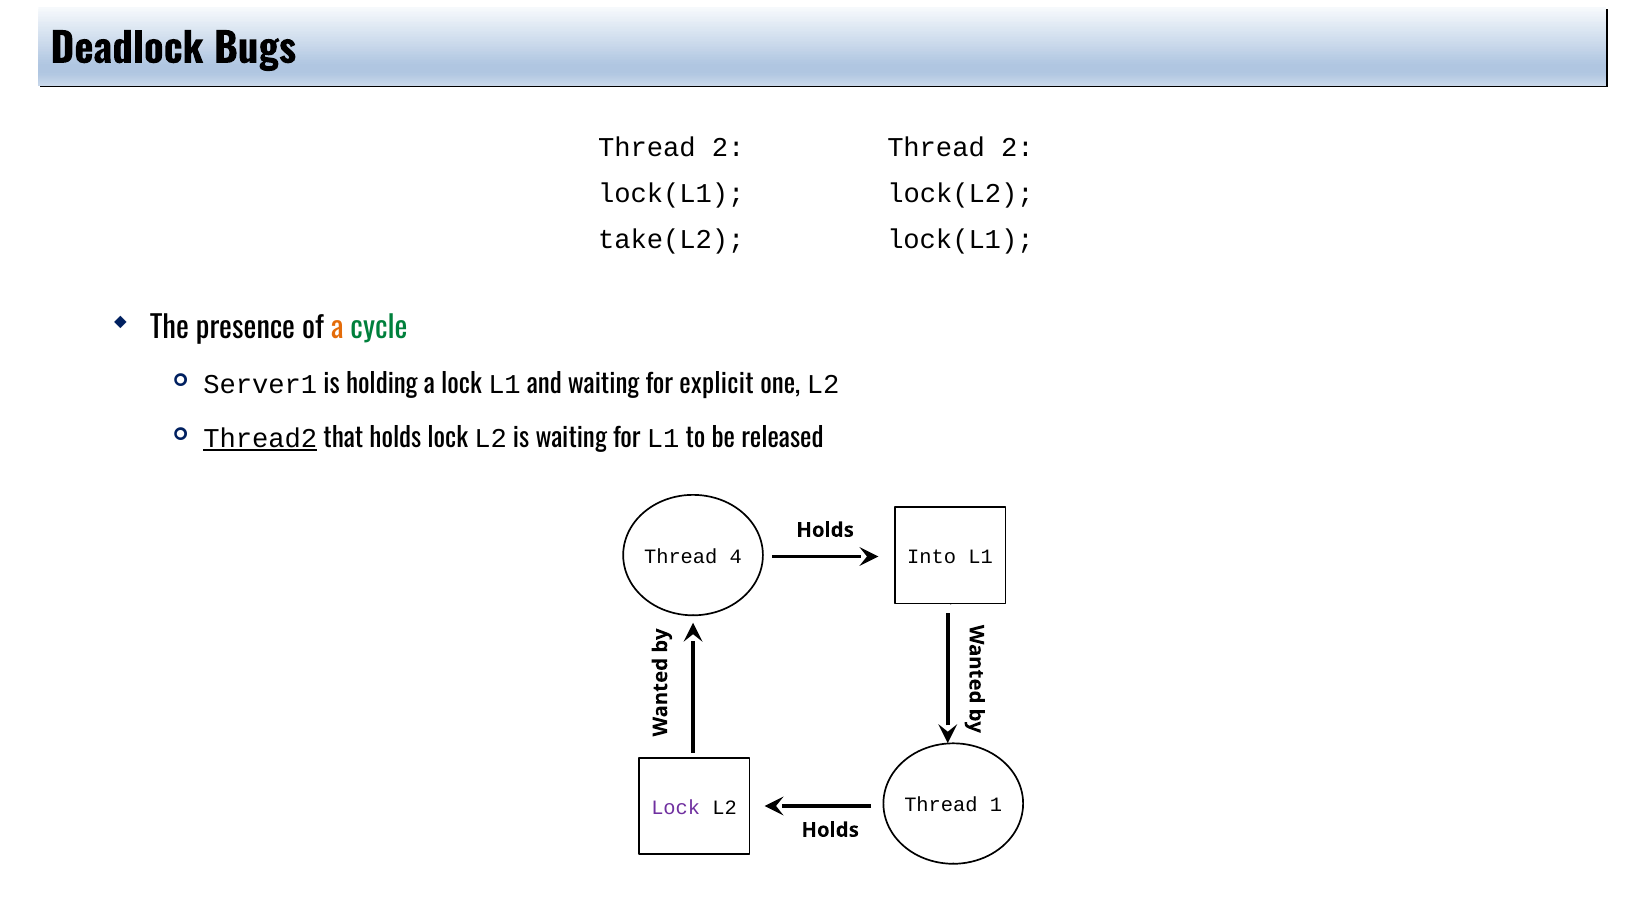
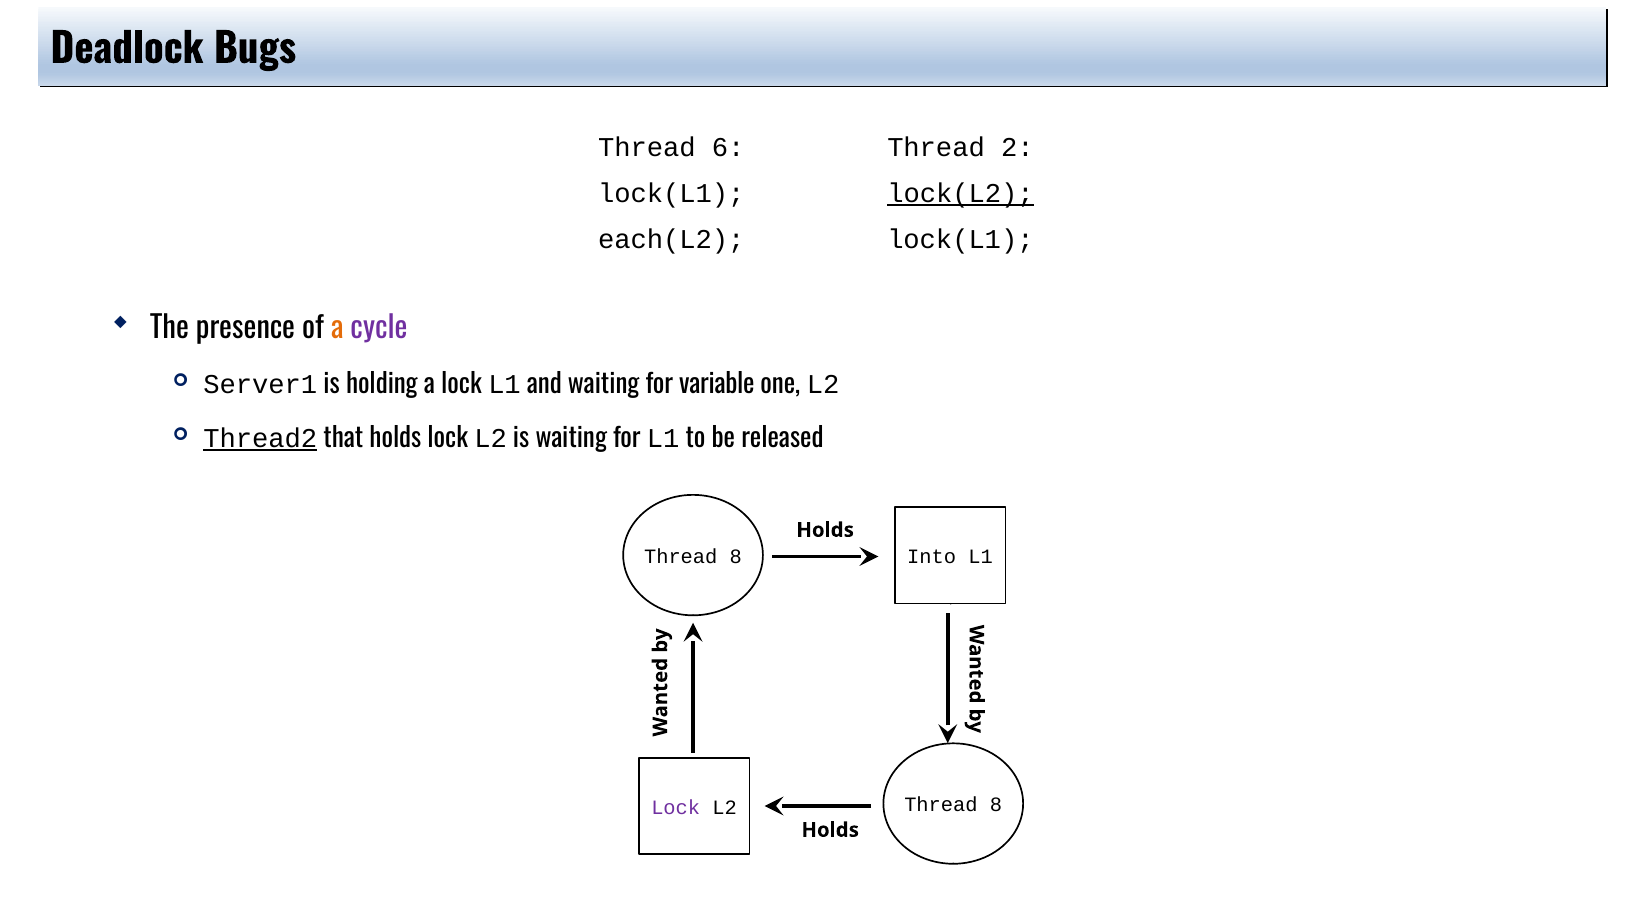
2: 2 -> 6 (728, 147)
lock(L2 underline: none -> present (960, 193)
take(L2: take(L2 -> each(L2 (671, 239)
cycle colour: green -> purple (379, 328)
explicit: explicit -> variable (717, 384)
4: 4 -> 8 (736, 556)
1: 1 -> 8 (996, 805)
